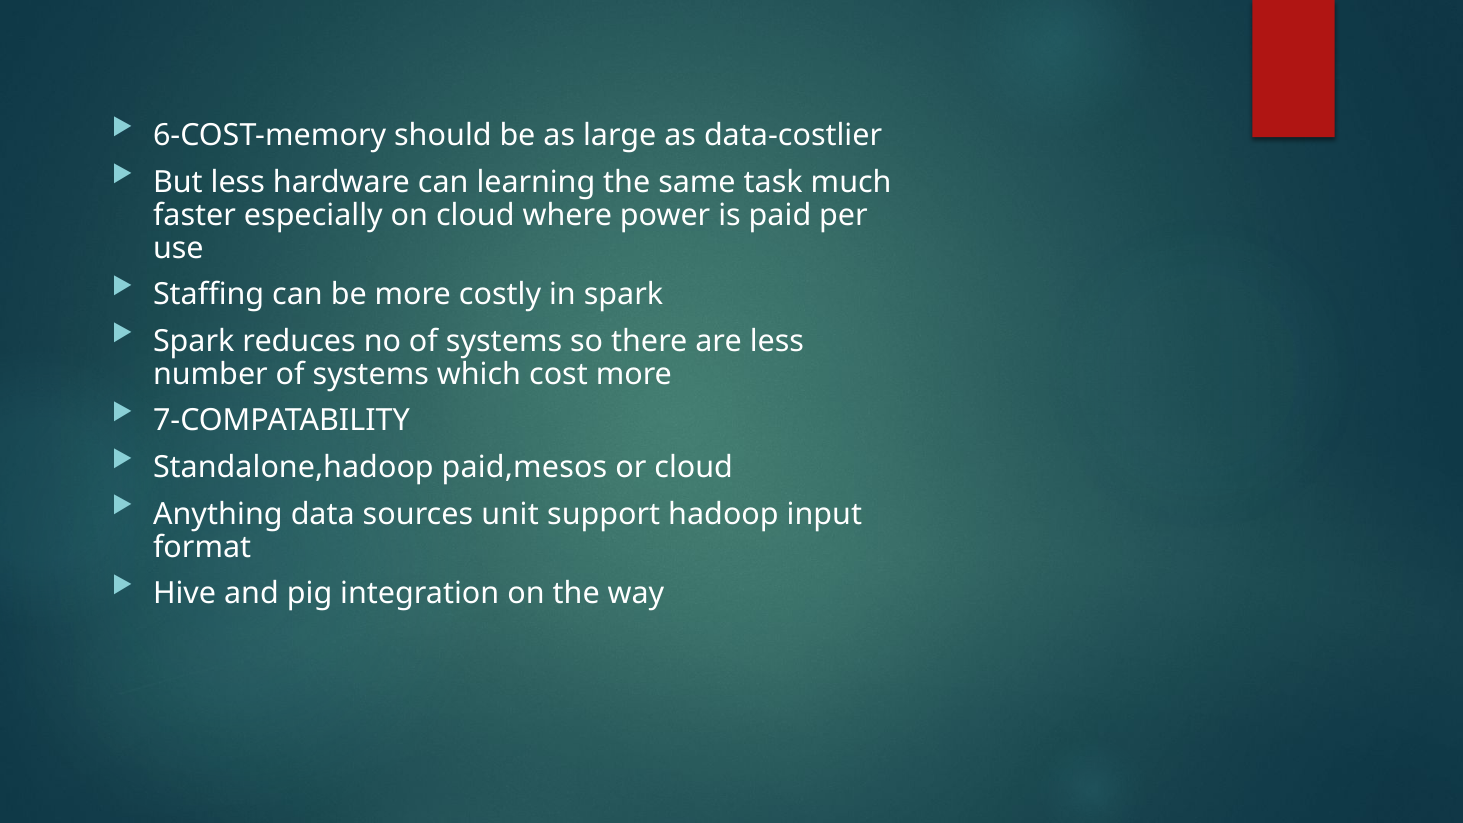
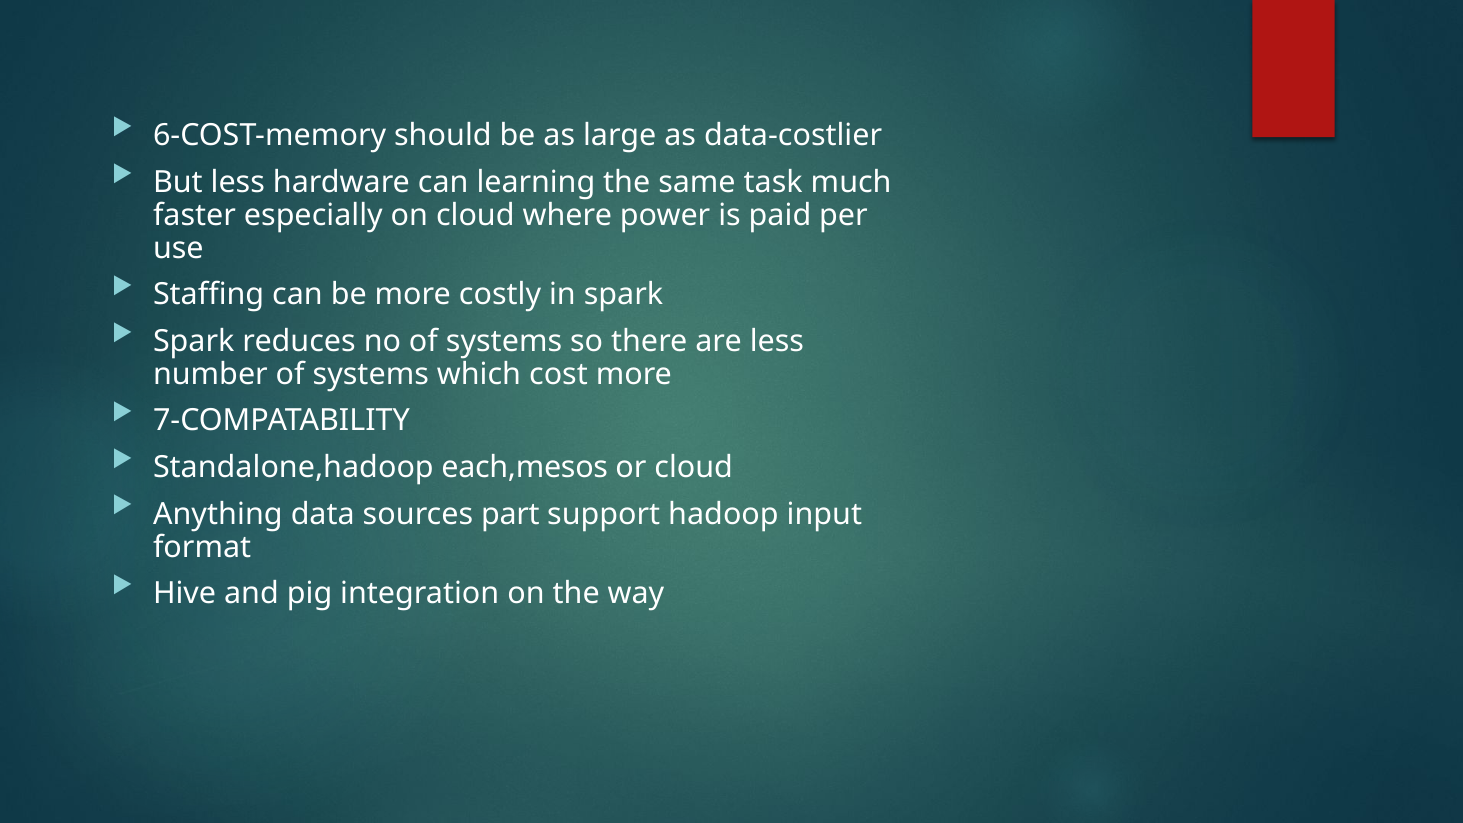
paid,mesos: paid,mesos -> each,mesos (525, 467)
unit: unit -> part (510, 514)
